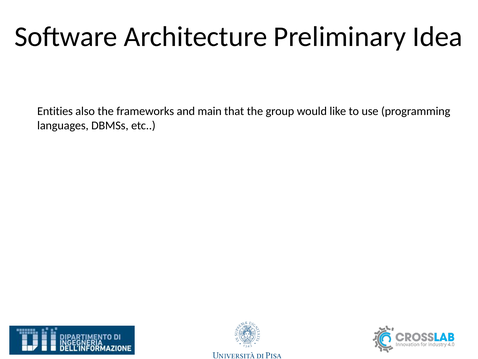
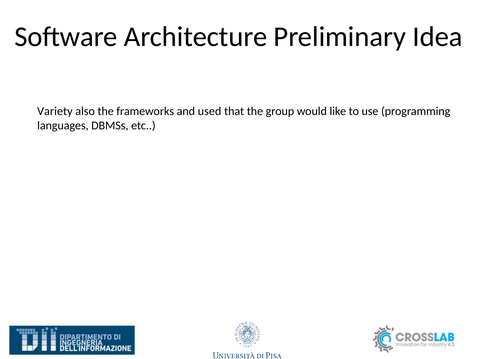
Entities: Entities -> Variety (55, 111)
main: main -> used (210, 111)
